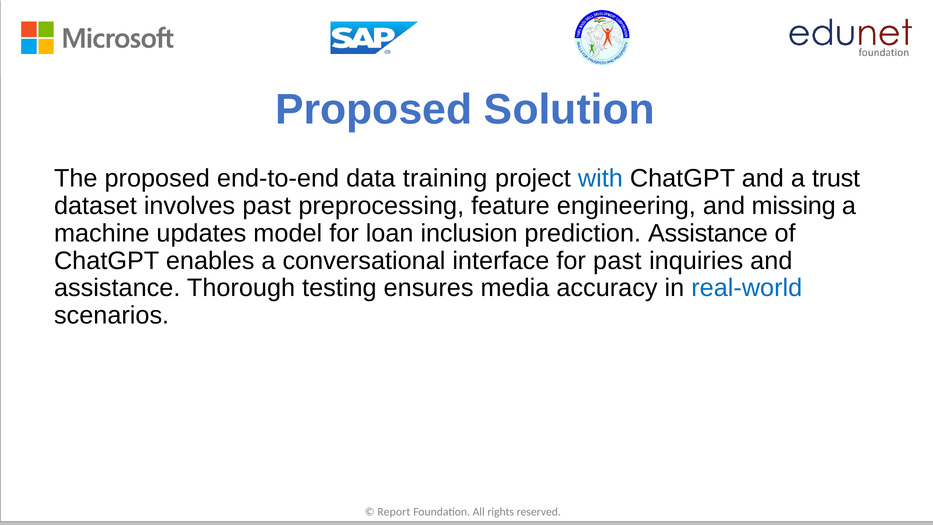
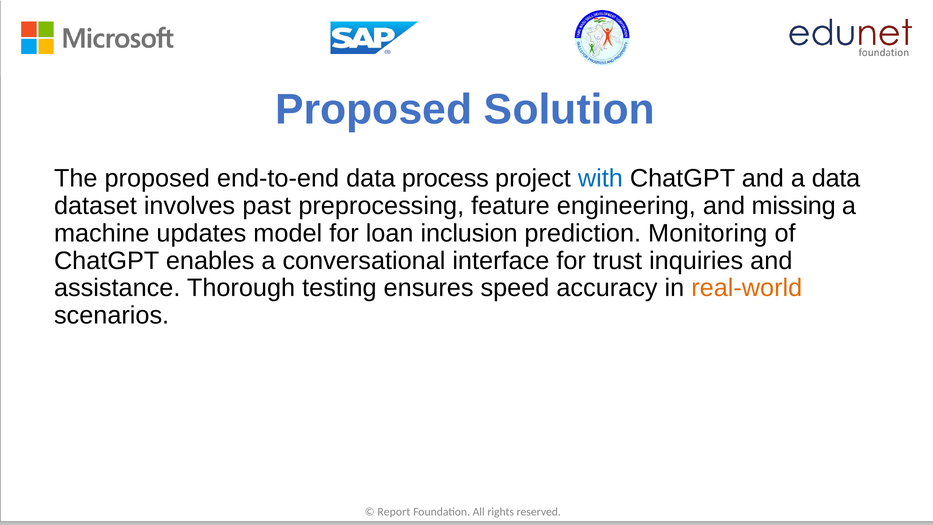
training: training -> process (445, 179)
a trust: trust -> data (836, 179)
prediction Assistance: Assistance -> Monitoring (708, 233)
for past: past -> trust (617, 261)
media: media -> speed (515, 288)
real-world colour: blue -> orange (747, 288)
